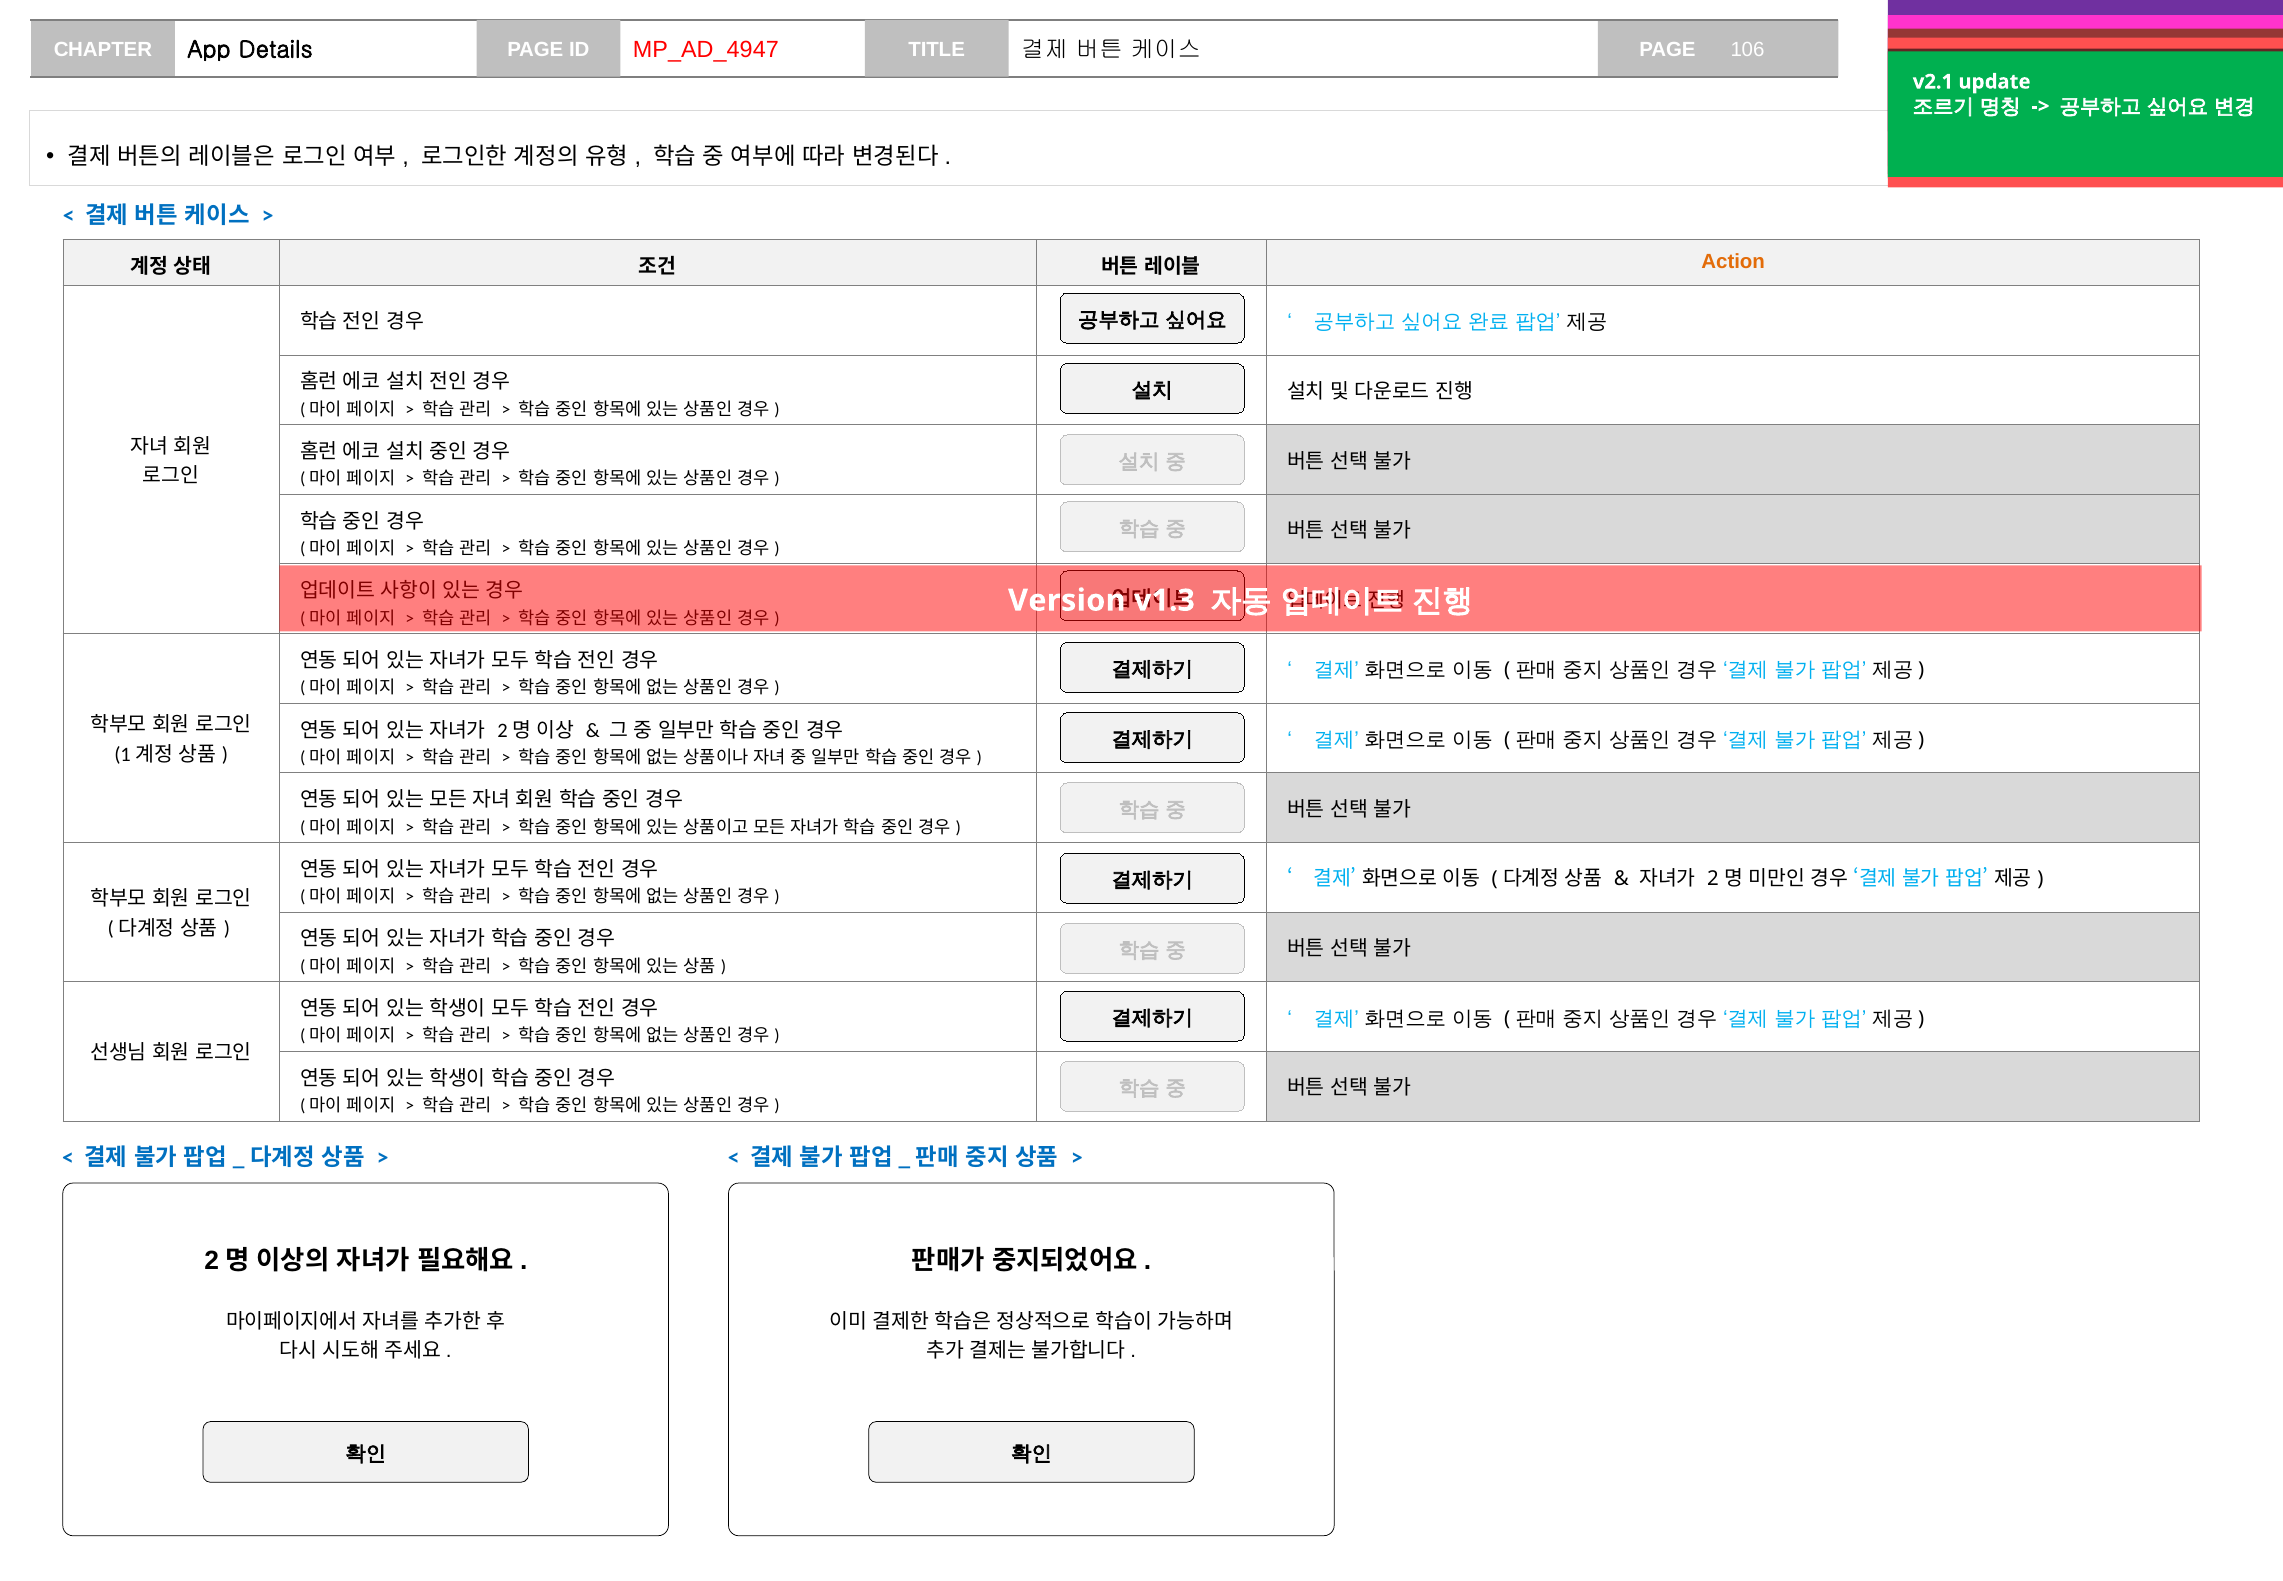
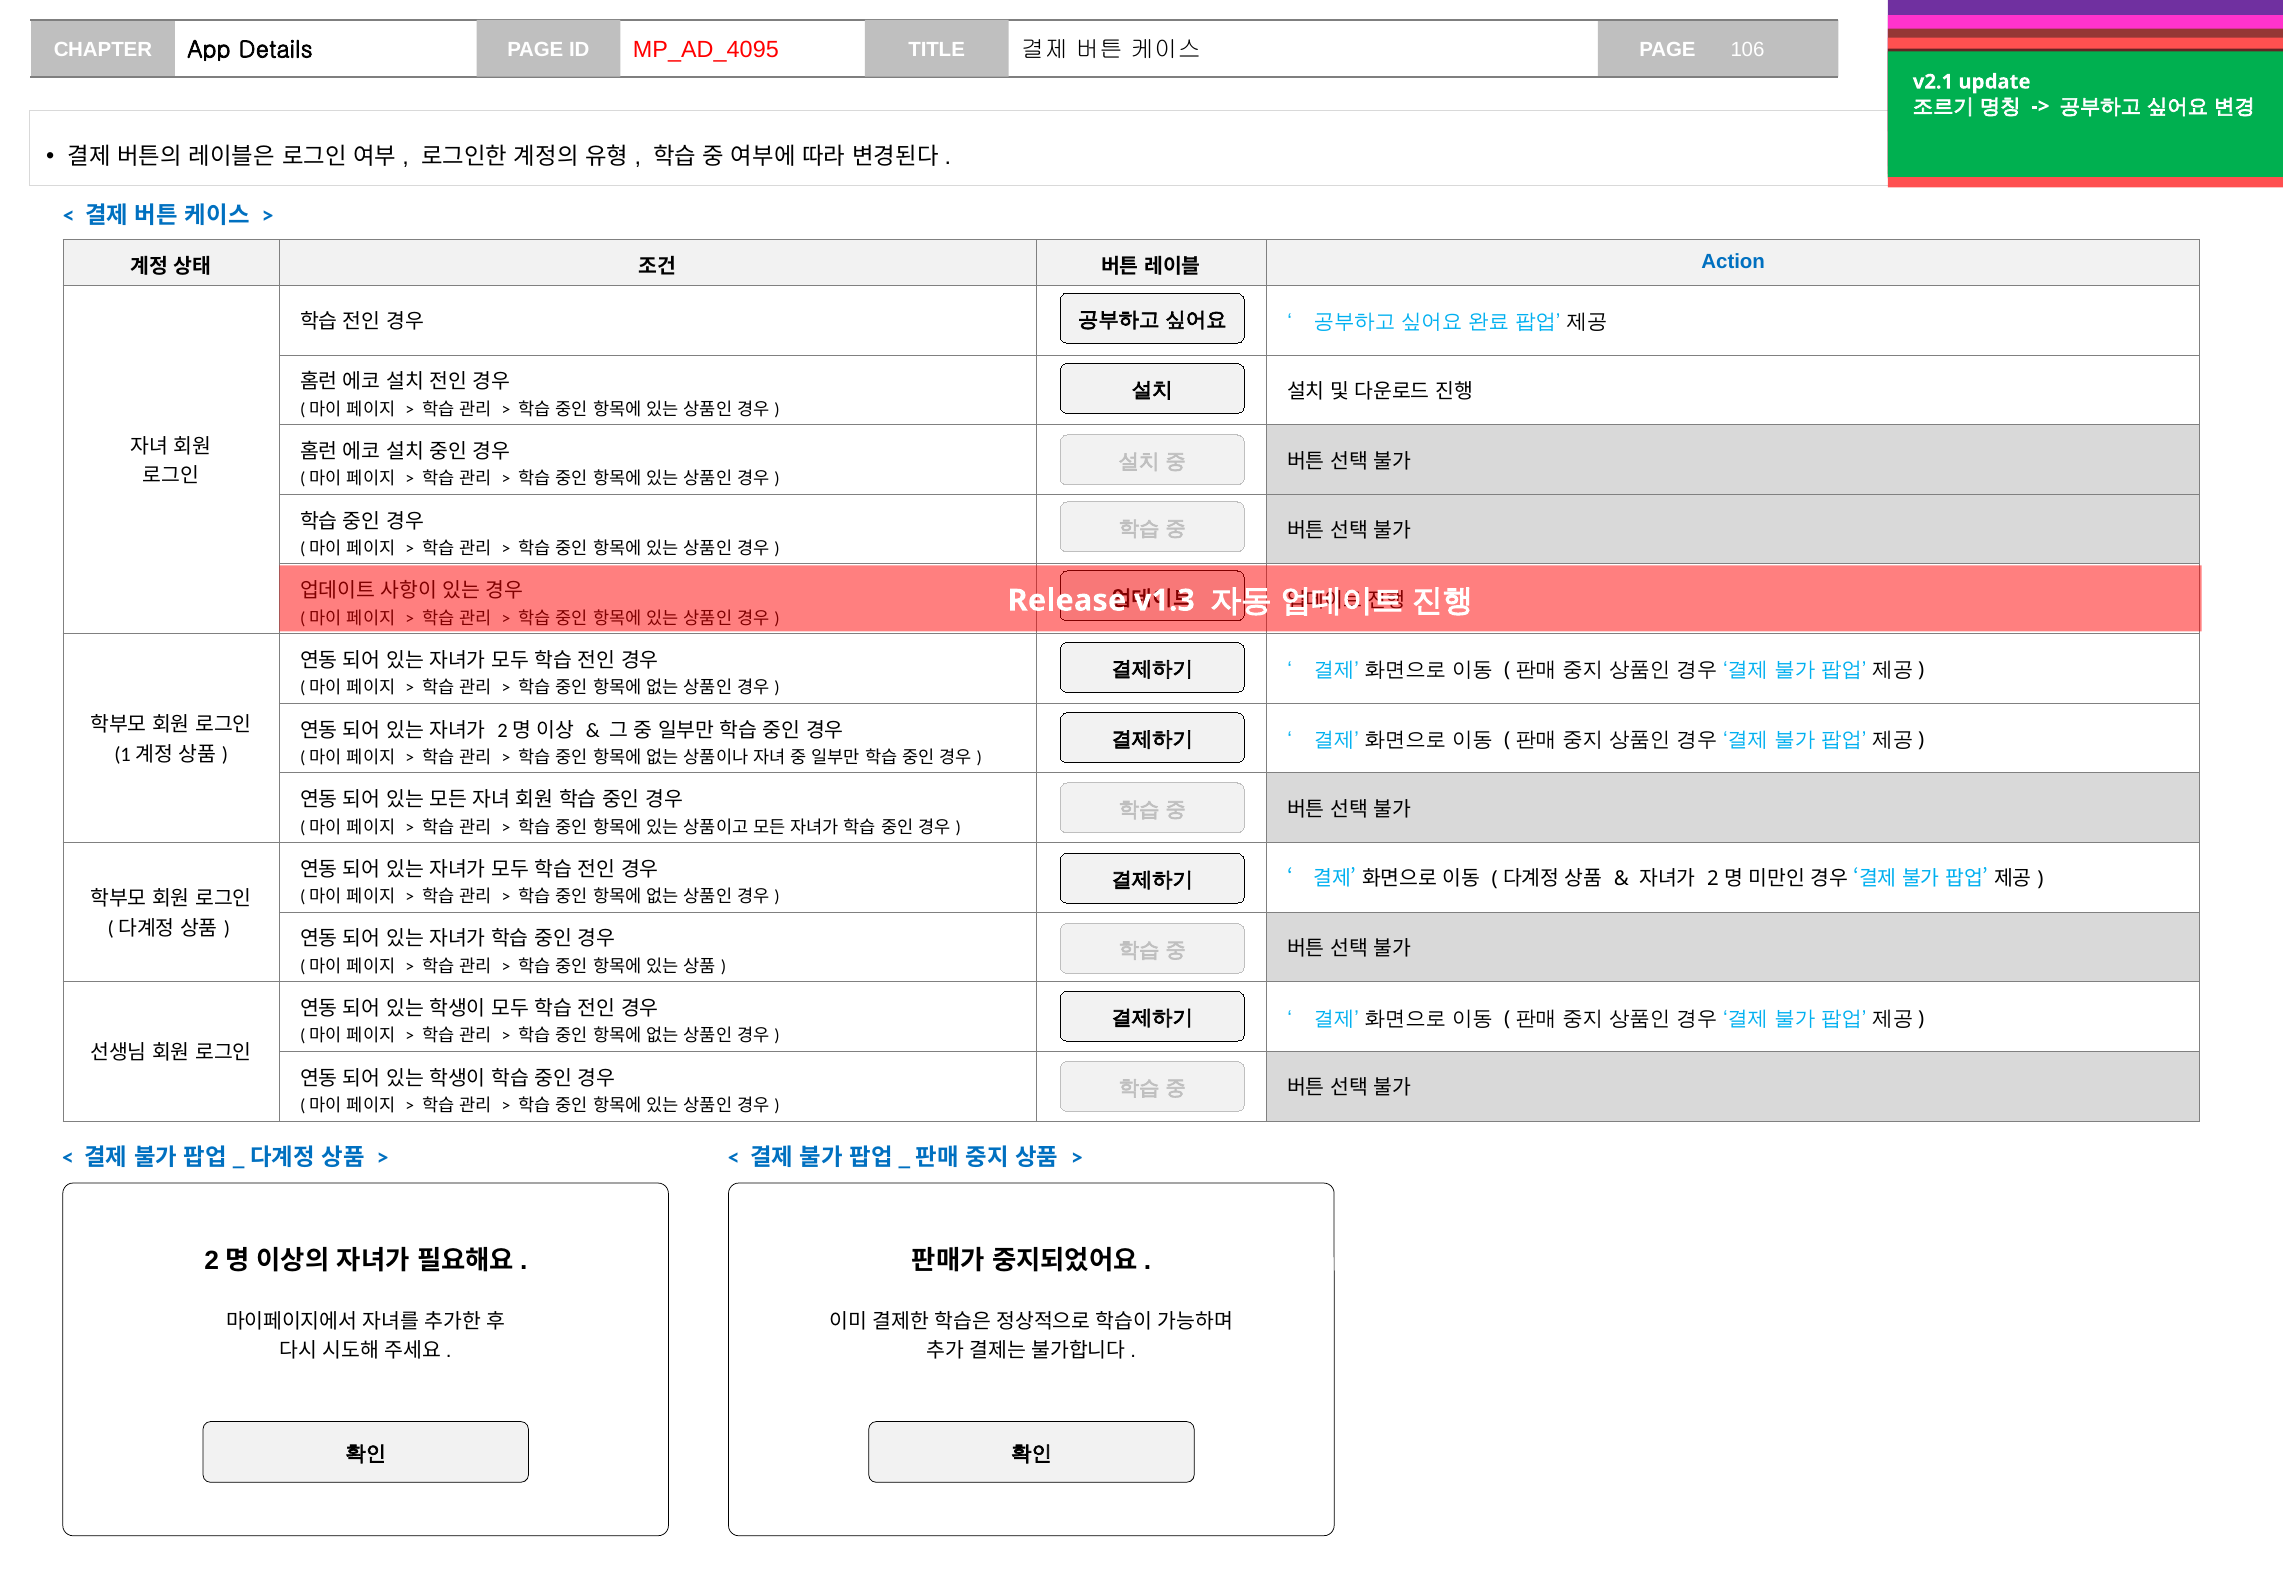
MP_AD_4947: MP_AD_4947 -> MP_AD_4095 (706, 50)
Action colour: orange -> blue (1733, 262)
Version: Version -> Release (1067, 600)
